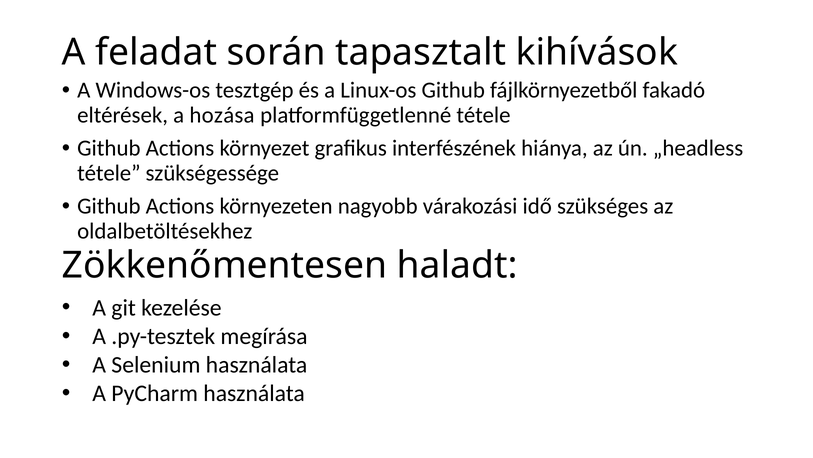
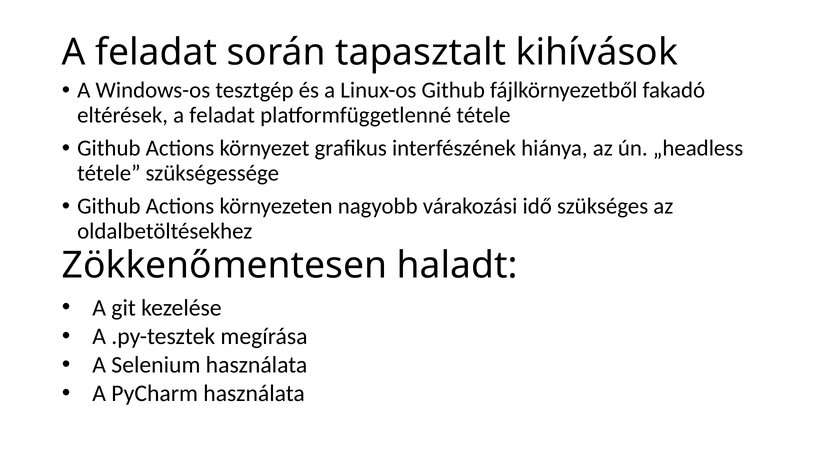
eltérések a hozása: hozása -> feladat (222, 115)
